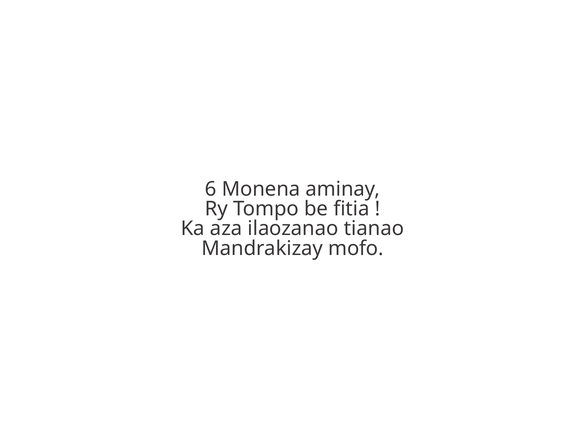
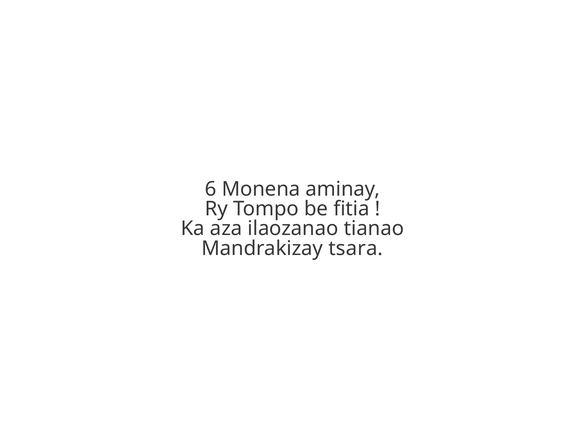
mofo: mofo -> tsara (356, 248)
